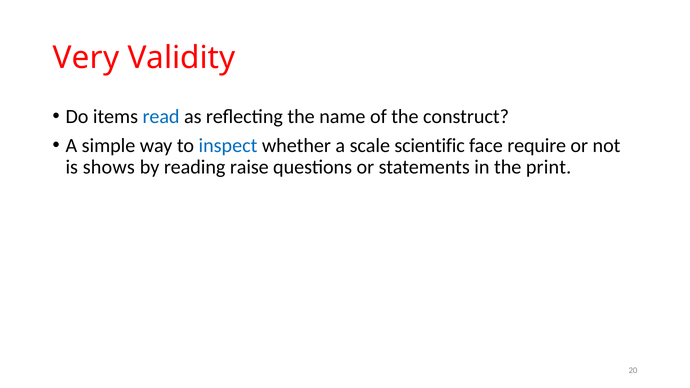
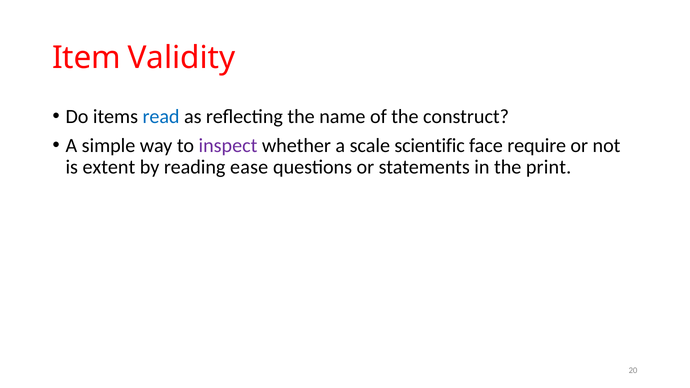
Very: Very -> Item (86, 58)
inspect colour: blue -> purple (228, 146)
shows: shows -> extent (109, 167)
raise: raise -> ease (249, 167)
